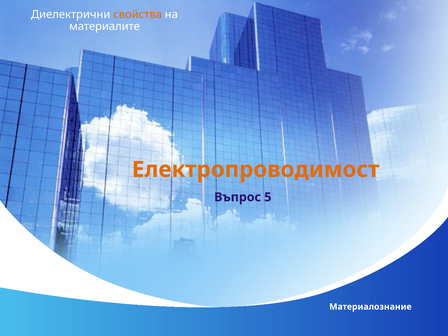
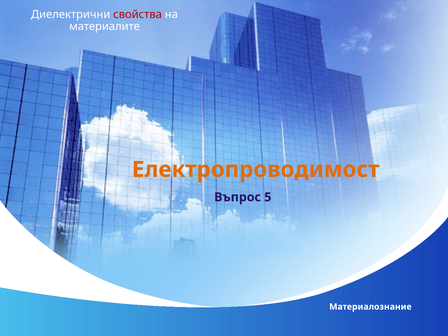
свойства colour: orange -> red (138, 14)
